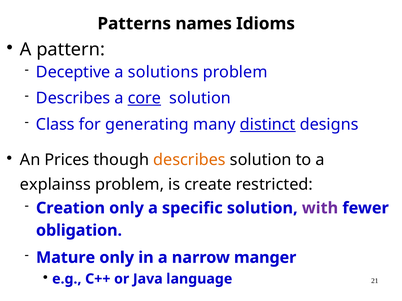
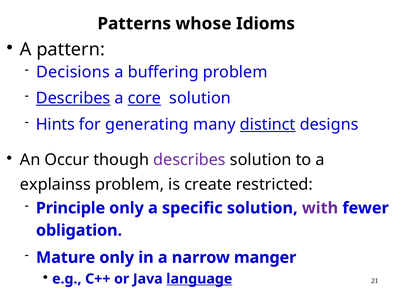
names: names -> whose (203, 24)
Deceptive: Deceptive -> Decisions (73, 72)
solutions: solutions -> buffering (163, 72)
Describes underline: none -> present (73, 98)
Class: Class -> Hints (55, 125)
Prices: Prices -> Occur (67, 160)
describes colour: orange -> purple (190, 160)
Creation: Creation -> Principle (71, 208)
language underline: none -> present (199, 279)
